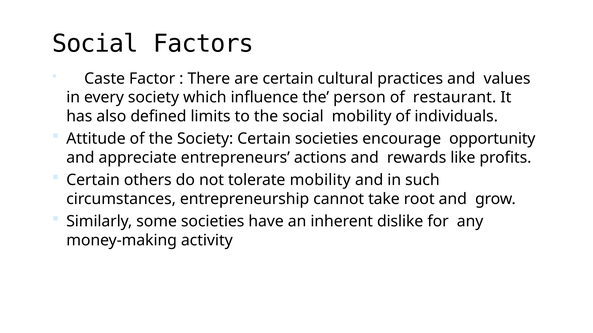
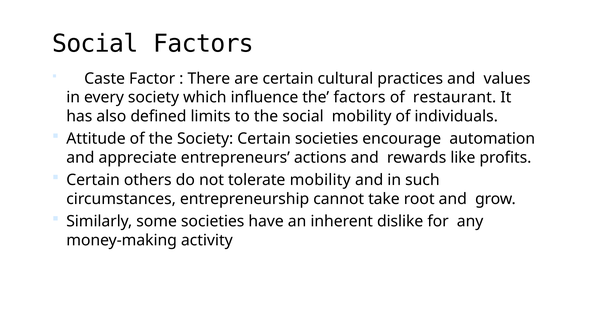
the person: person -> factors (359, 98)
opportunity: opportunity -> automation (492, 139)
